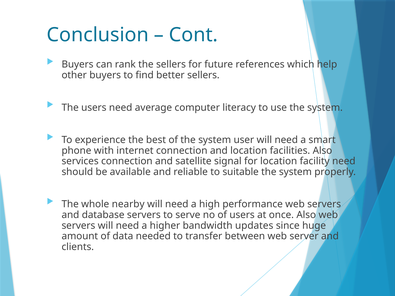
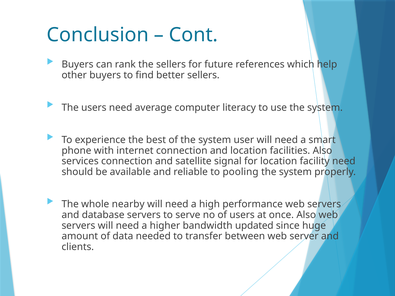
suitable: suitable -> pooling (241, 172)
updates: updates -> updated (254, 226)
